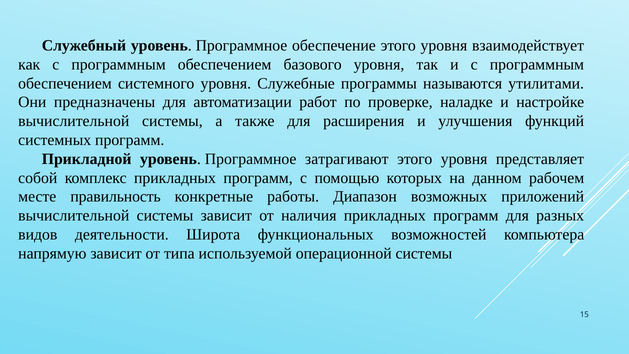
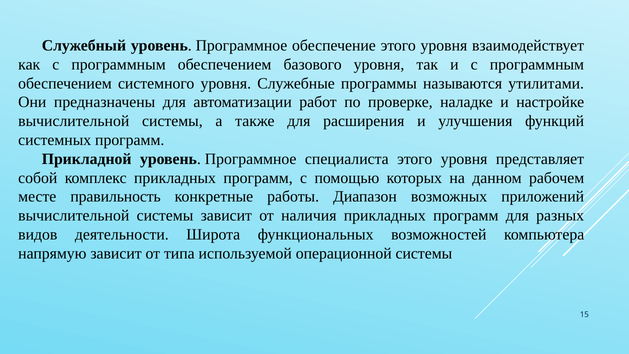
затрагивают: затрагивают -> специалиста (347, 159)
